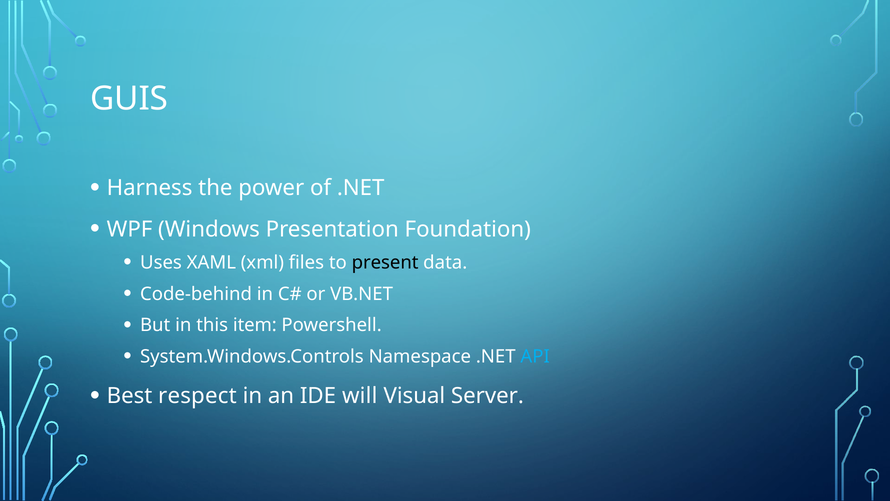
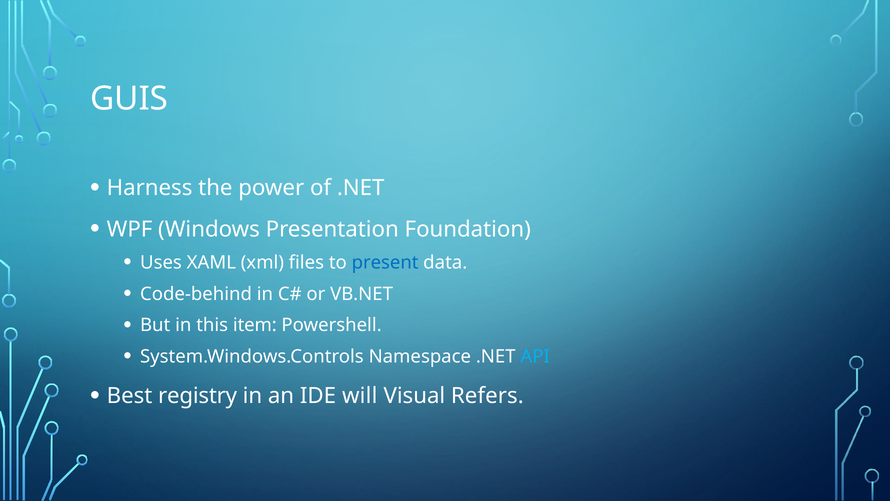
present colour: black -> blue (385, 262)
respect: respect -> registry (198, 396)
Server: Server -> Refers (487, 396)
